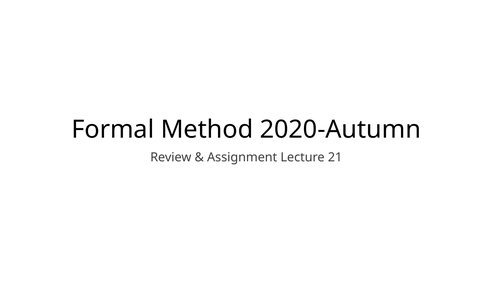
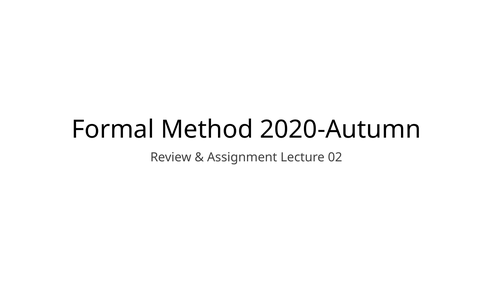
21: 21 -> 02 (335, 158)
